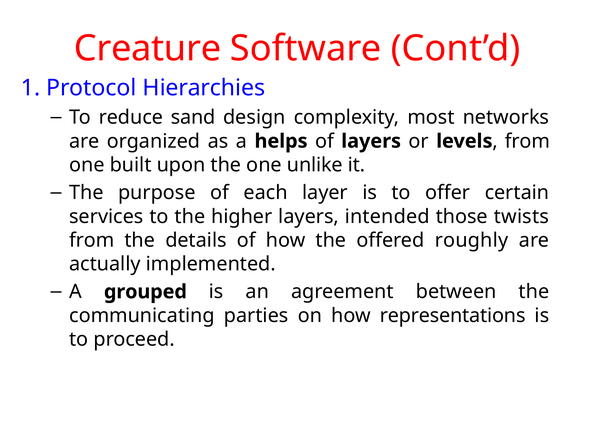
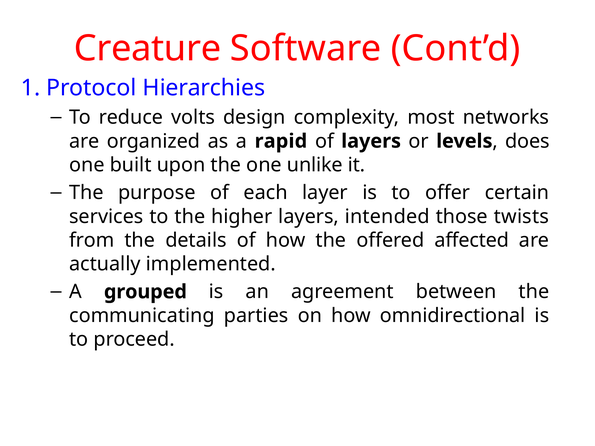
sand: sand -> volts (193, 117)
helps: helps -> rapid (281, 141)
from: from -> does (527, 141)
roughly: roughly -> affected (472, 240)
representations: representations -> omnidirectional (453, 316)
